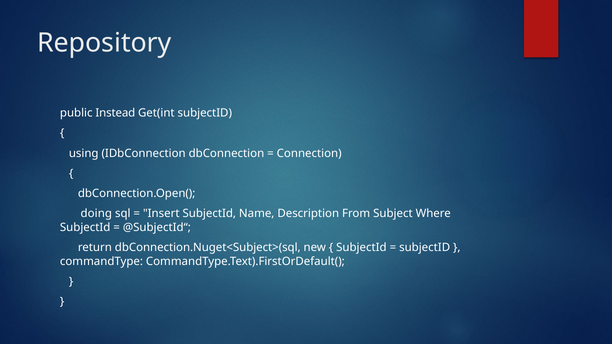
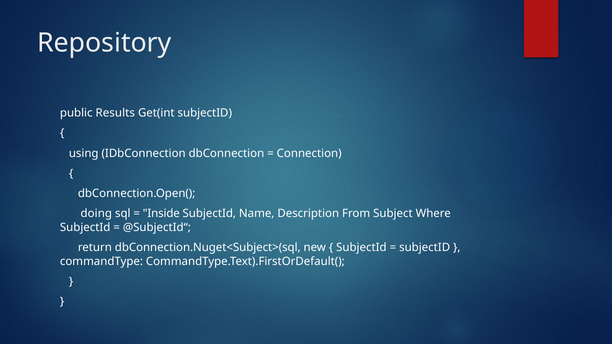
Instead: Instead -> Results (115, 113)
Insert: Insert -> Inside (161, 214)
